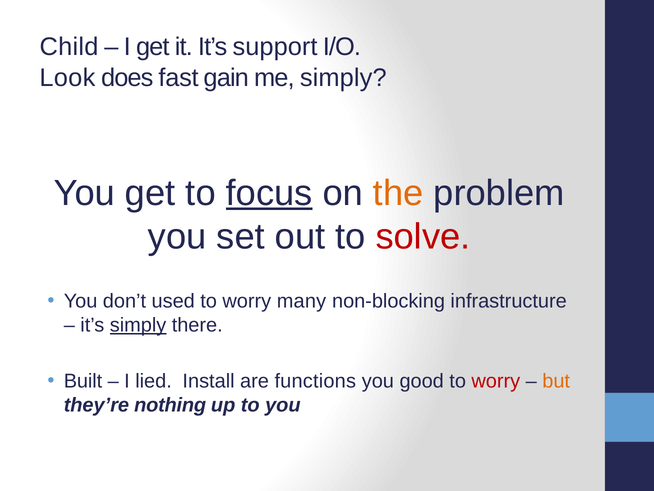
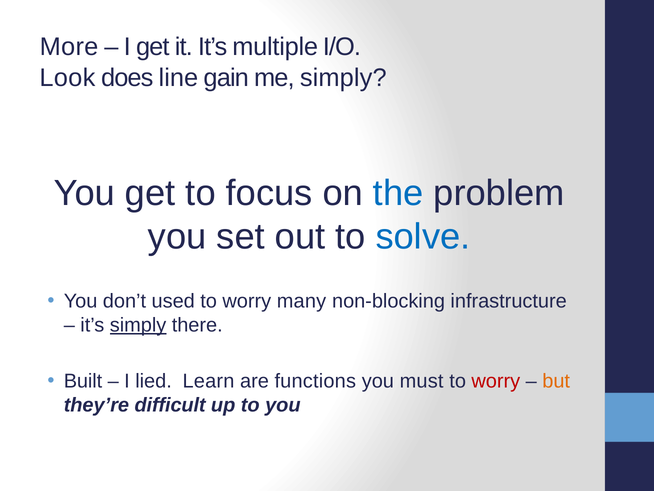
Child: Child -> More (69, 47)
support: support -> multiple (275, 47)
fast: fast -> line (178, 78)
focus underline: present -> none (269, 193)
the colour: orange -> blue (398, 193)
solve colour: red -> blue (423, 236)
Install: Install -> Learn (208, 381)
good: good -> must (422, 381)
nothing: nothing -> difficult (170, 405)
